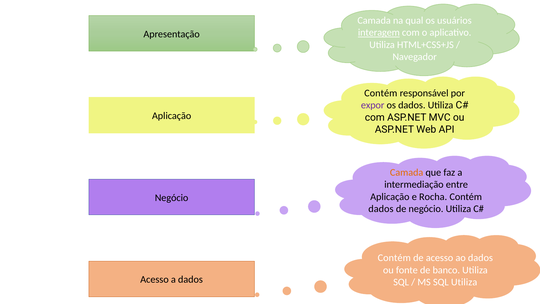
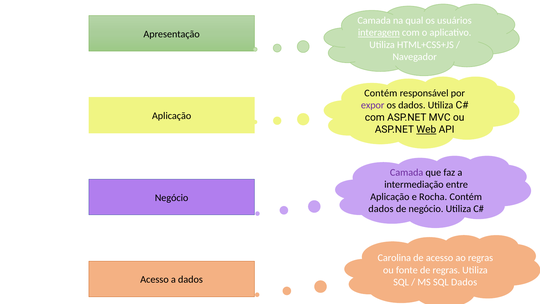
Web underline: none -> present (426, 129)
Camada colour: orange -> purple (407, 172)
Contém: Contém -> Carolina (394, 258)
ao dados: dados -> regras (481, 258)
de banco: banco -> regras (446, 270)
SQL Utiliza: Utiliza -> Dados (464, 282)
